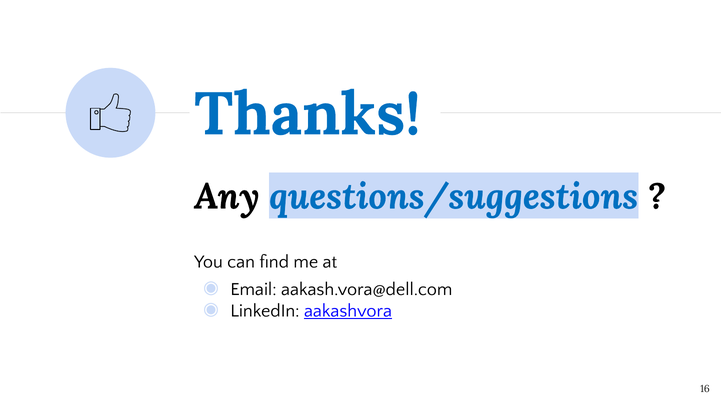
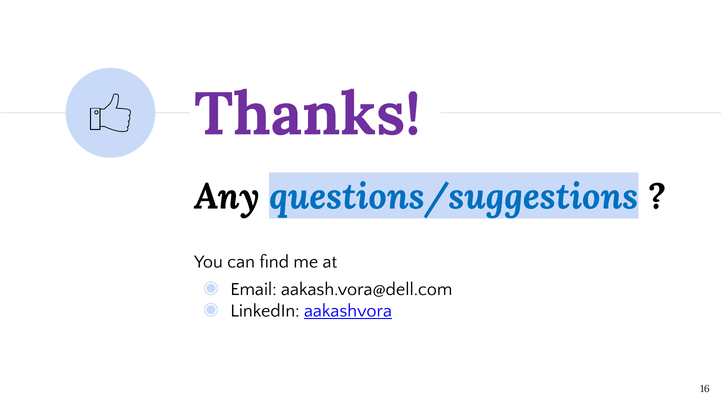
Thanks colour: blue -> purple (307, 114)
